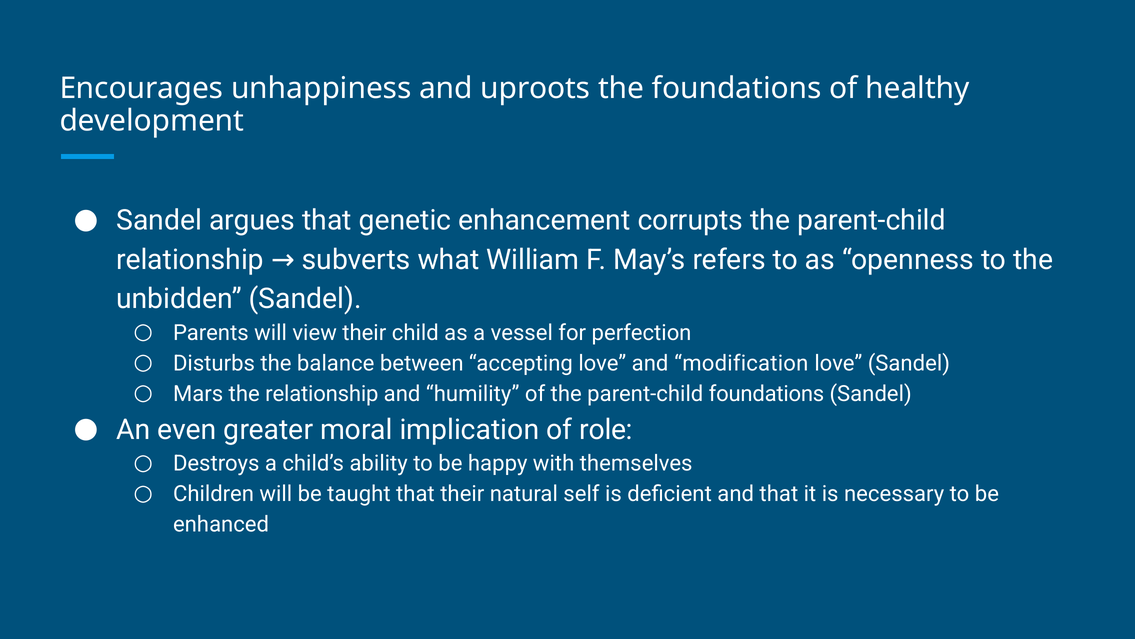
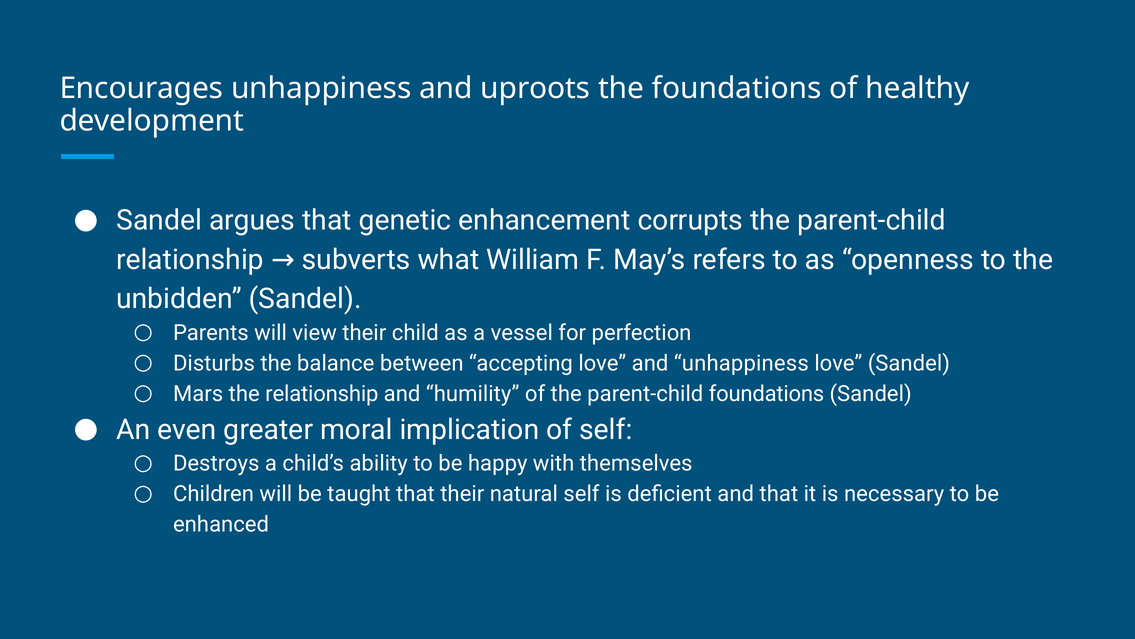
and modification: modification -> unhappiness (741, 363)
of role: role -> self (606, 429)
